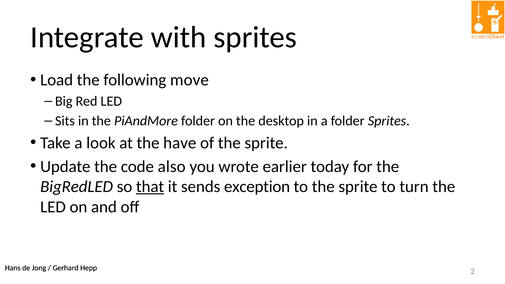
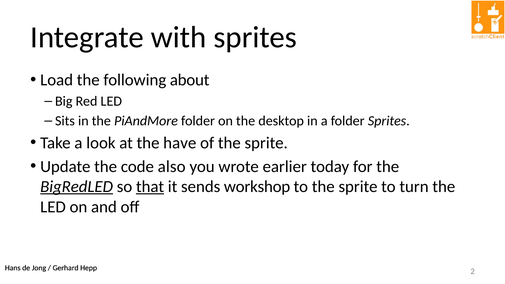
move: move -> about (190, 80)
BigRedLED underline: none -> present (77, 187)
exception: exception -> workshop (257, 187)
